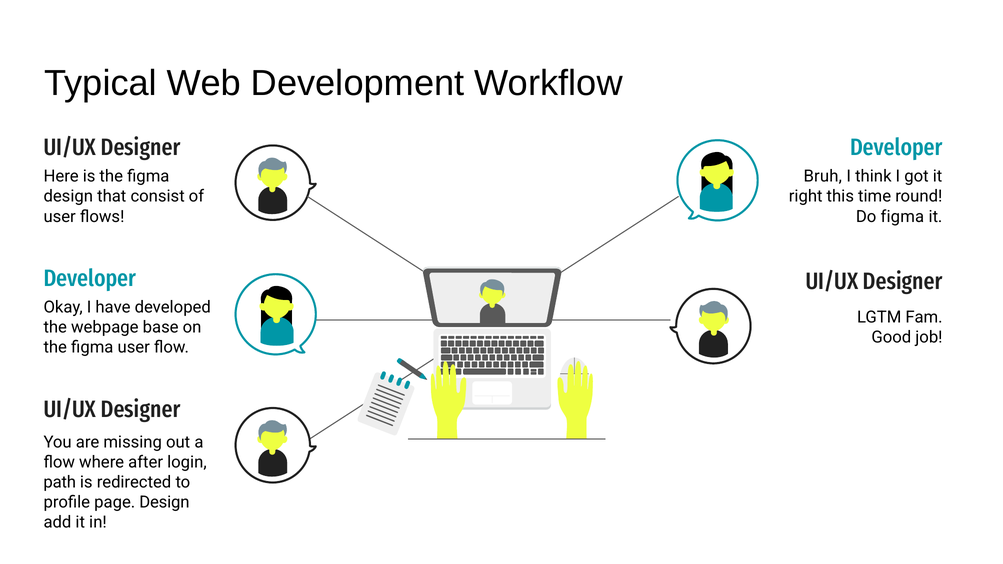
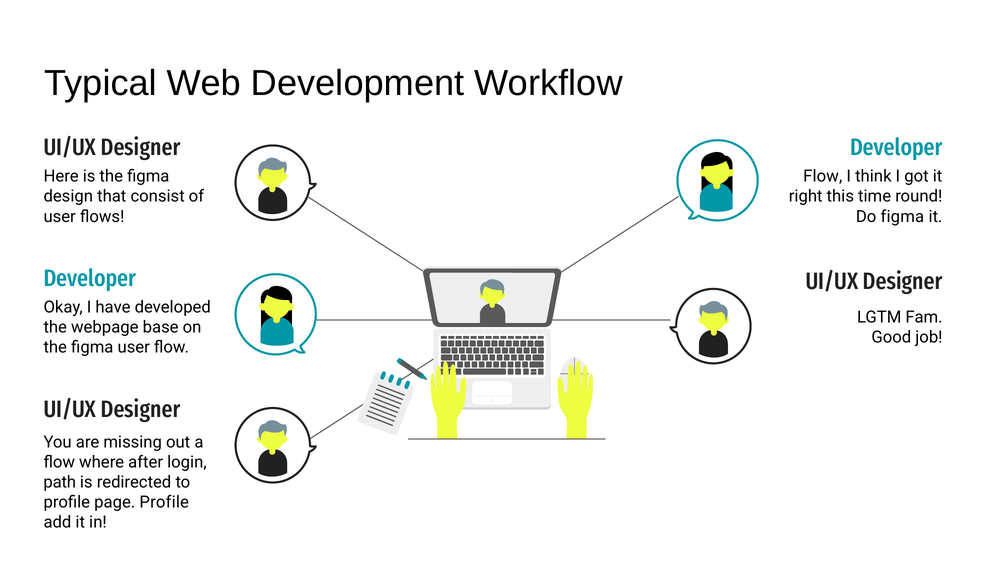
Bruh: Bruh -> Flow (823, 176)
page Design: Design -> Profile (164, 502)
